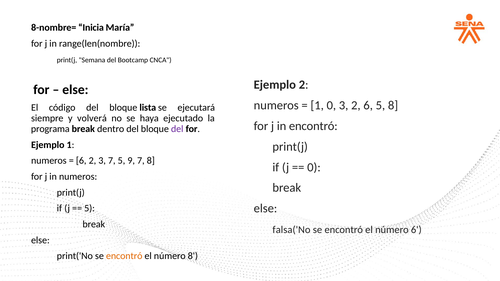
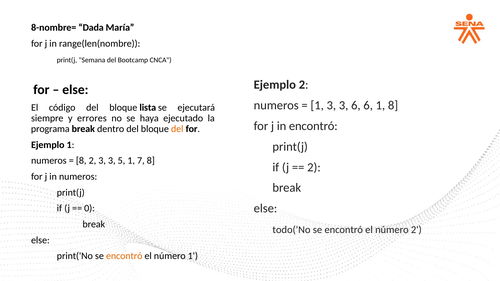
Inicia: Inicia -> Dada (91, 28)
1 0: 0 -> 3 (331, 106)
3 2: 2 -> 6 (356, 106)
6 5: 5 -> 1 (380, 106)
volverá: volverá -> errores (92, 118)
del colour: purple -> orange (177, 129)
6: 6 -> 8 (81, 161)
2 3 7: 7 -> 3 (112, 161)
5 9: 9 -> 1 (131, 161)
0: 0 -> 2 (314, 167)
5: 5 -> 0 (90, 209)
falsa('No: falsa('No -> todo('No (291, 230)
número 6: 6 -> 2 (416, 230)
número 8: 8 -> 1 (193, 256)
